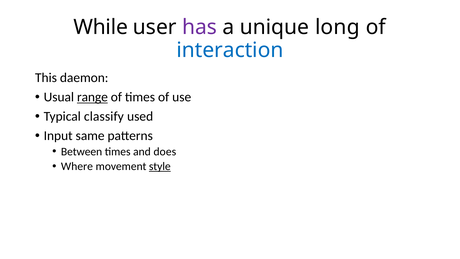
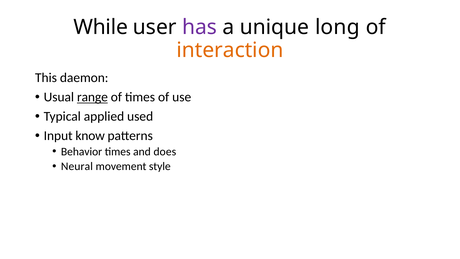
interaction colour: blue -> orange (230, 50)
classify: classify -> applied (104, 116)
same: same -> know (90, 136)
Between: Between -> Behavior (82, 151)
Where: Where -> Neural (77, 166)
style underline: present -> none (160, 166)
